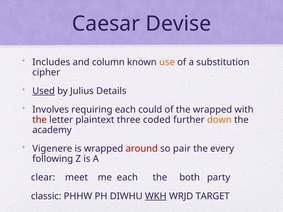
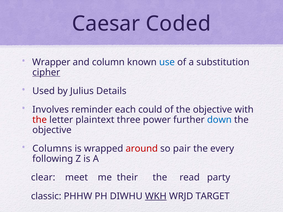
Devise: Devise -> Coded (178, 24)
Includes: Includes -> Wrapper (51, 62)
use colour: orange -> blue (167, 62)
cipher underline: none -> present (46, 72)
Used underline: present -> none (44, 91)
requiring: requiring -> reminder (92, 110)
of the wrapped: wrapped -> objective (213, 110)
coded: coded -> power (157, 120)
down colour: orange -> blue (219, 120)
academy: academy -> objective (52, 130)
Vigenere: Vigenere -> Columns (52, 149)
me each: each -> their (127, 178)
both: both -> read (190, 178)
